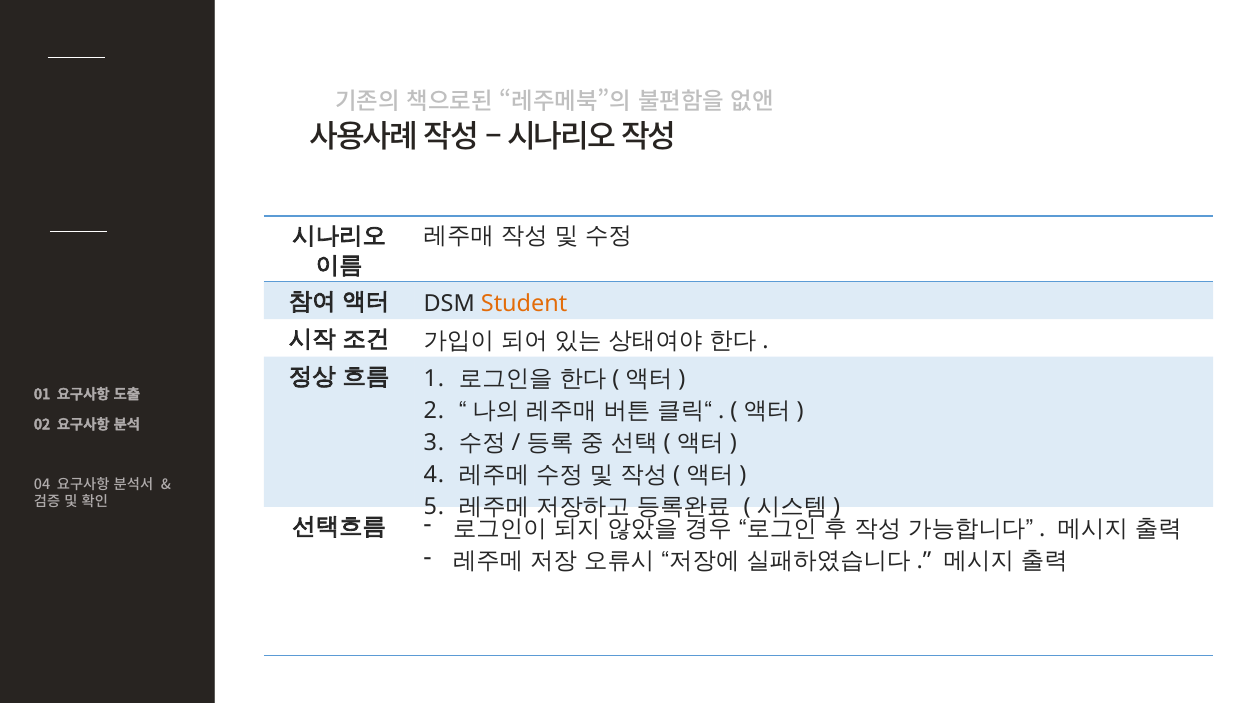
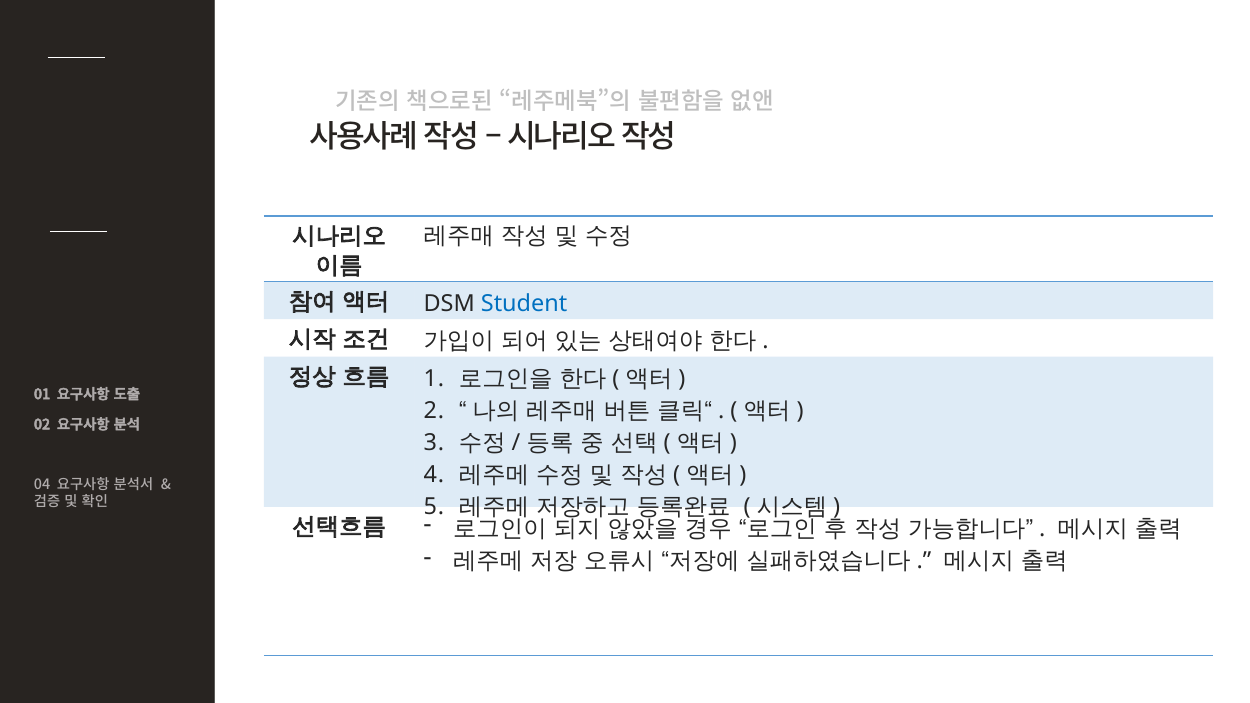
Student colour: orange -> blue (524, 304)
